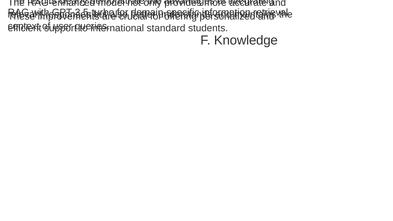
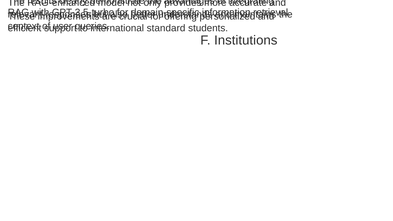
Knowledge: Knowledge -> Institutions (246, 40)
